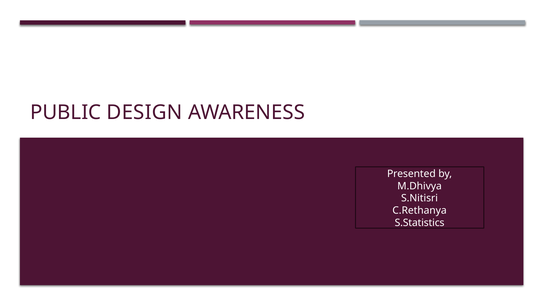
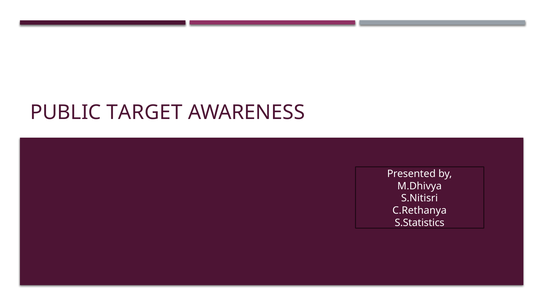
DESIGN: DESIGN -> TARGET (145, 113)
